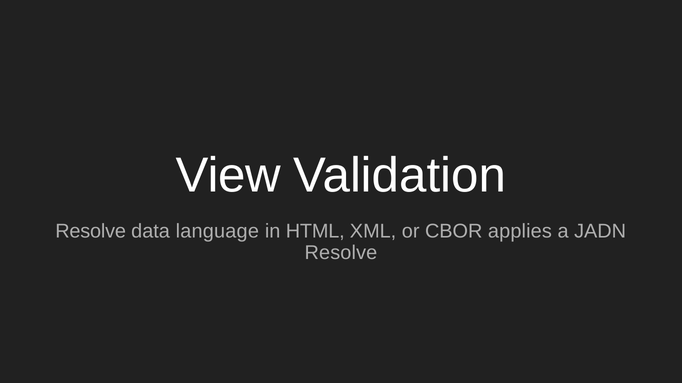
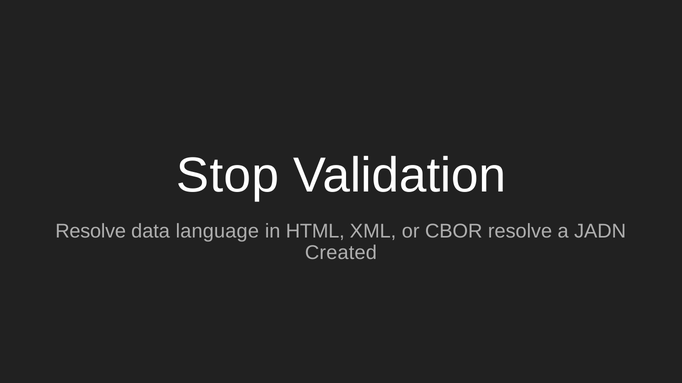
View: View -> Stop (228, 176)
CBOR applies: applies -> resolve (520, 232)
Resolve: Resolve -> Created (341, 253)
